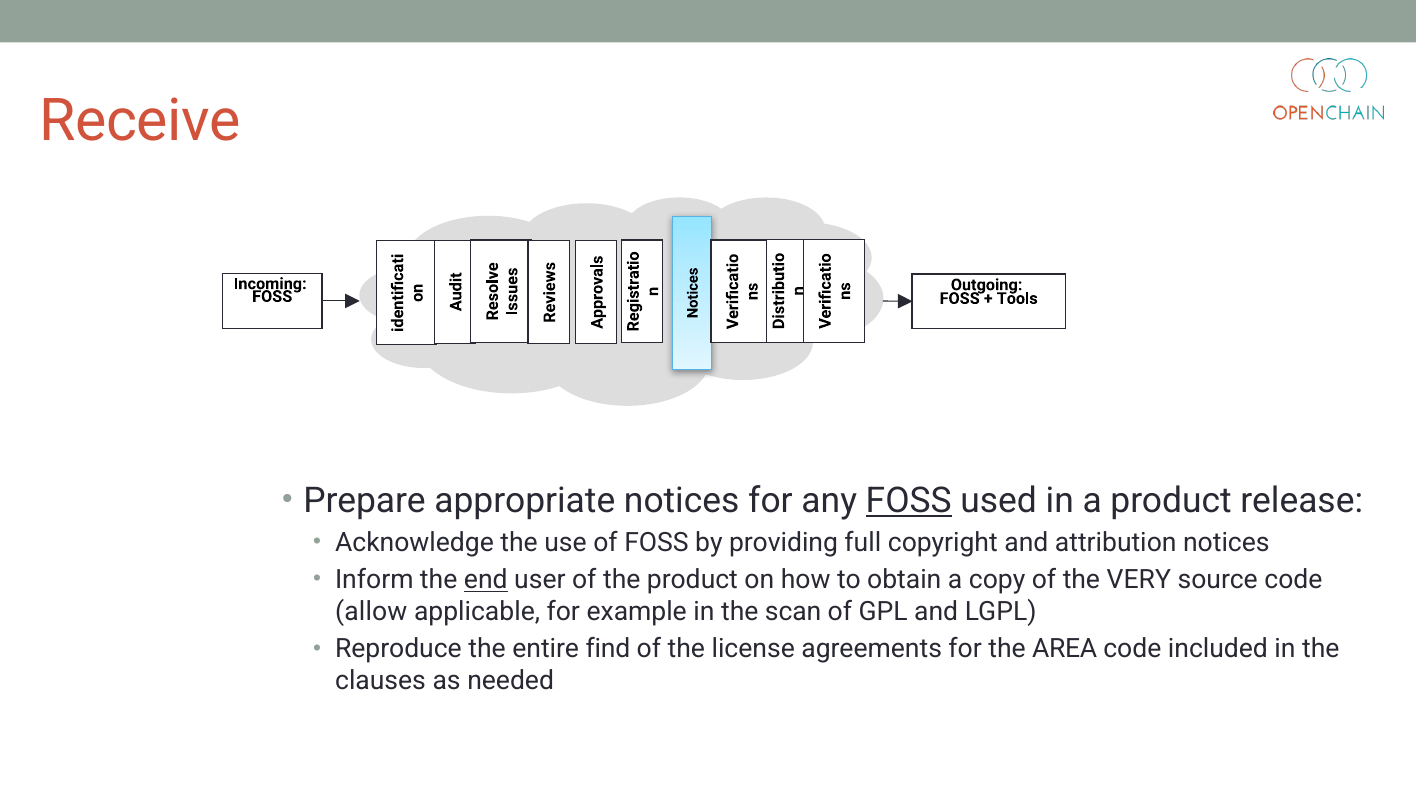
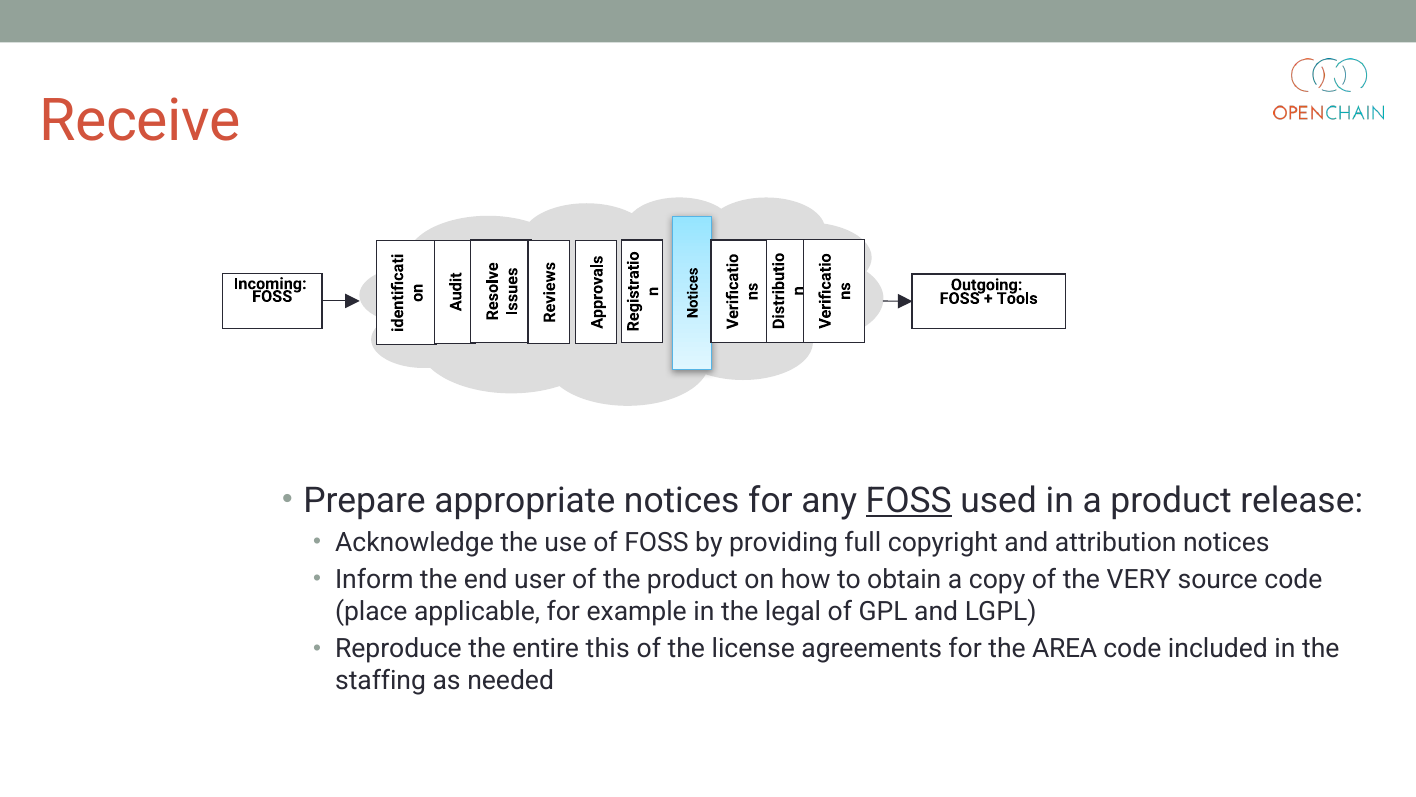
end underline: present -> none (486, 580)
allow: allow -> place (371, 611)
scan: scan -> legal (793, 611)
find: find -> this (608, 649)
clauses: clauses -> staffing (381, 680)
